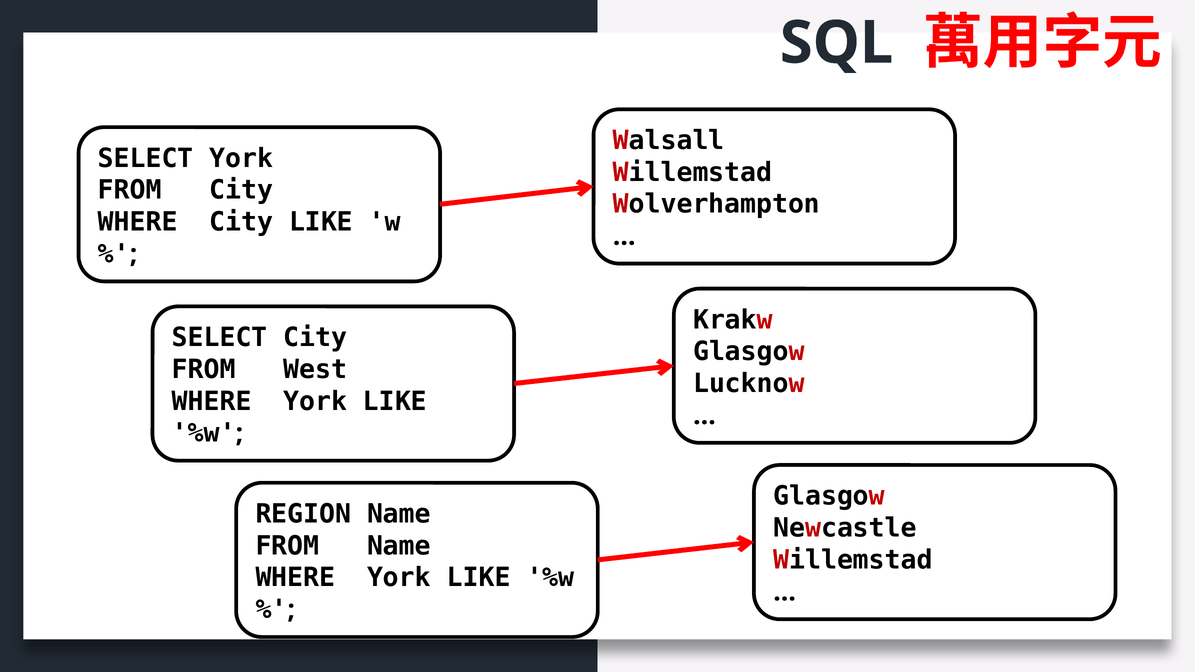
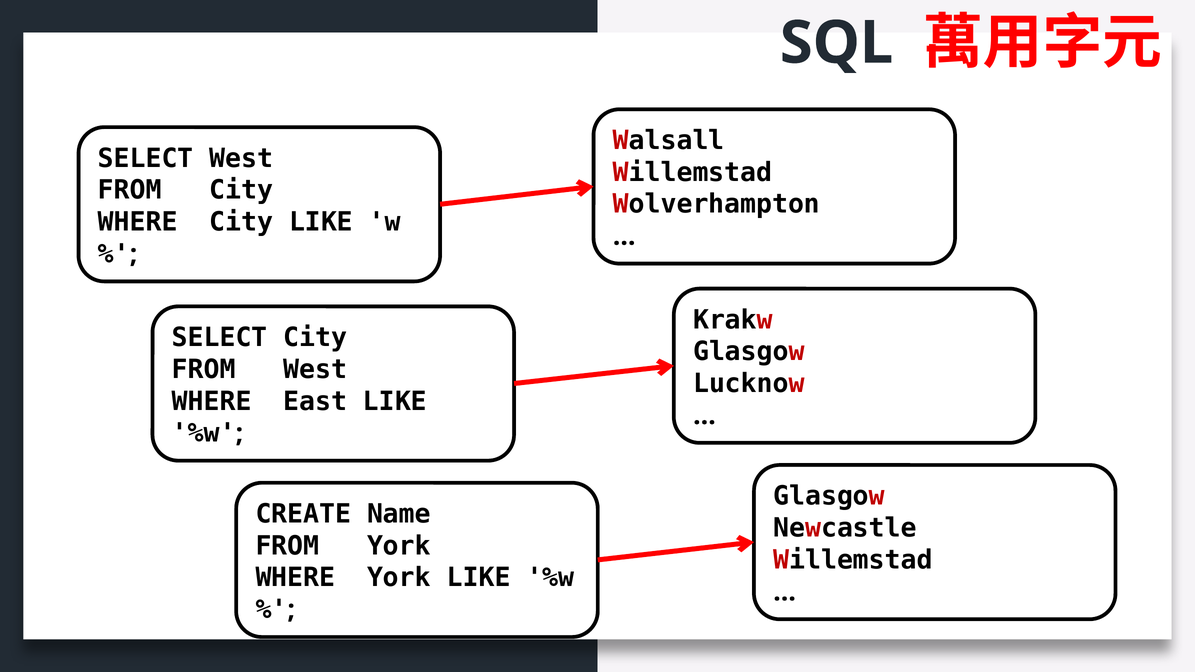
SELECT York: York -> West (241, 158)
York: York -> East (315, 401)
REGION: REGION -> CREATE (303, 514)
FROM Name: Name -> York (399, 546)
